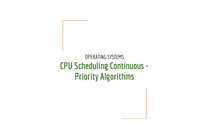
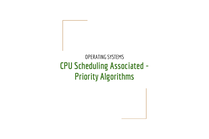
Continuous: Continuous -> Associated (127, 66)
